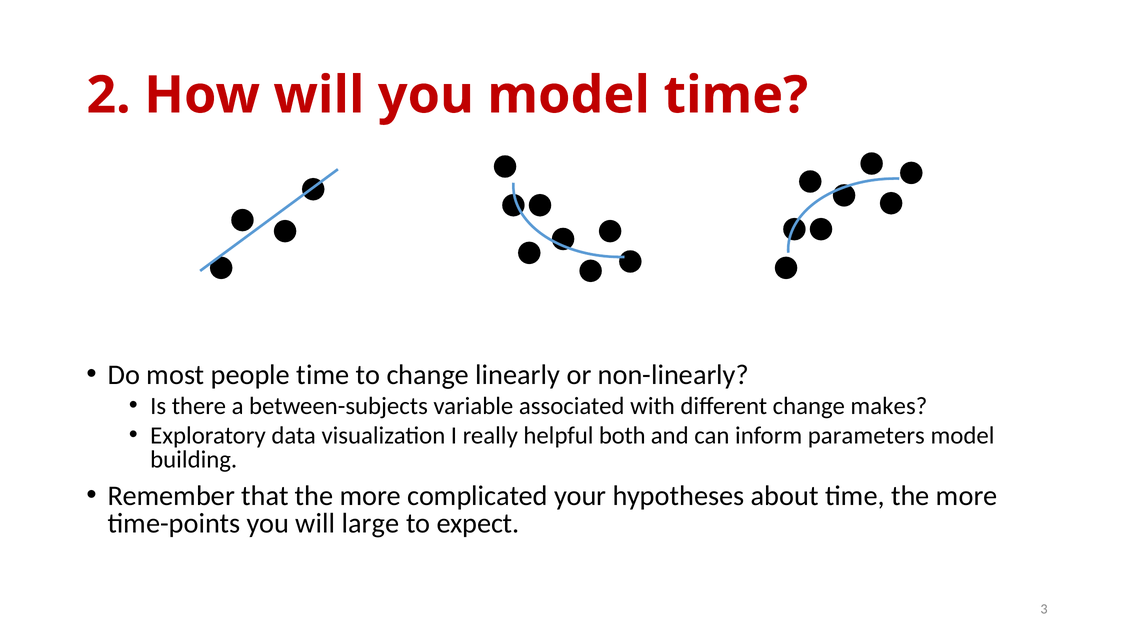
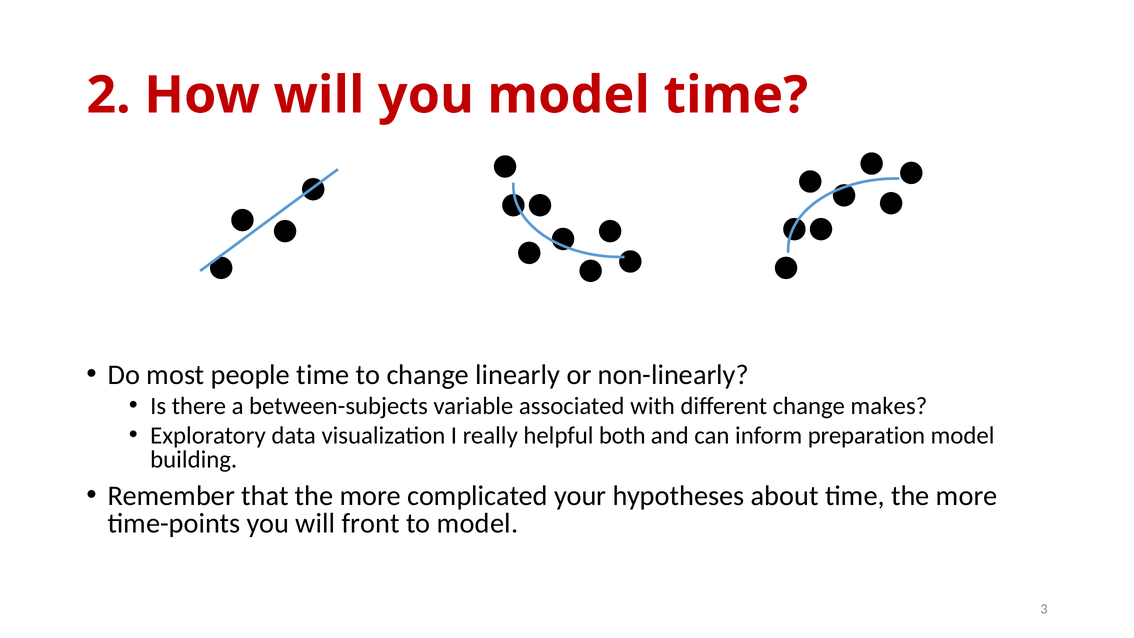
parameters: parameters -> preparation (866, 436)
large: large -> front (371, 523)
to expect: expect -> model (478, 523)
